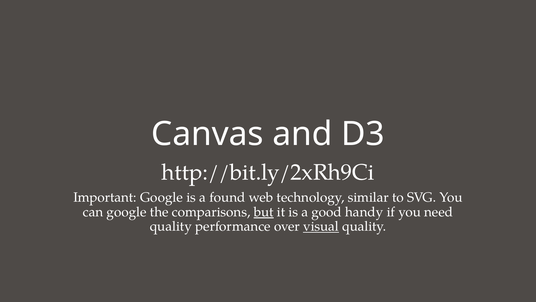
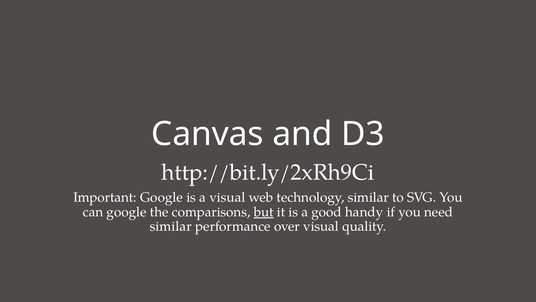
a found: found -> visual (227, 197)
quality: quality -> similar (171, 226)
visual underline: present -> none (321, 226)
